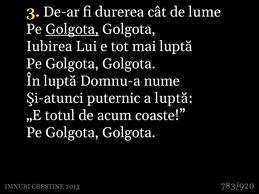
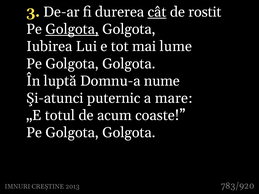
cât underline: none -> present (157, 12)
lume: lume -> rostit (205, 12)
mai luptă: luptă -> lume (176, 47)
a luptă: luptă -> mare (174, 98)
